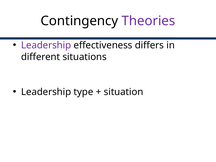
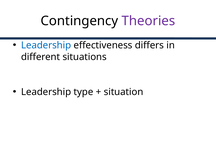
Leadership colour: purple -> blue (46, 45)
